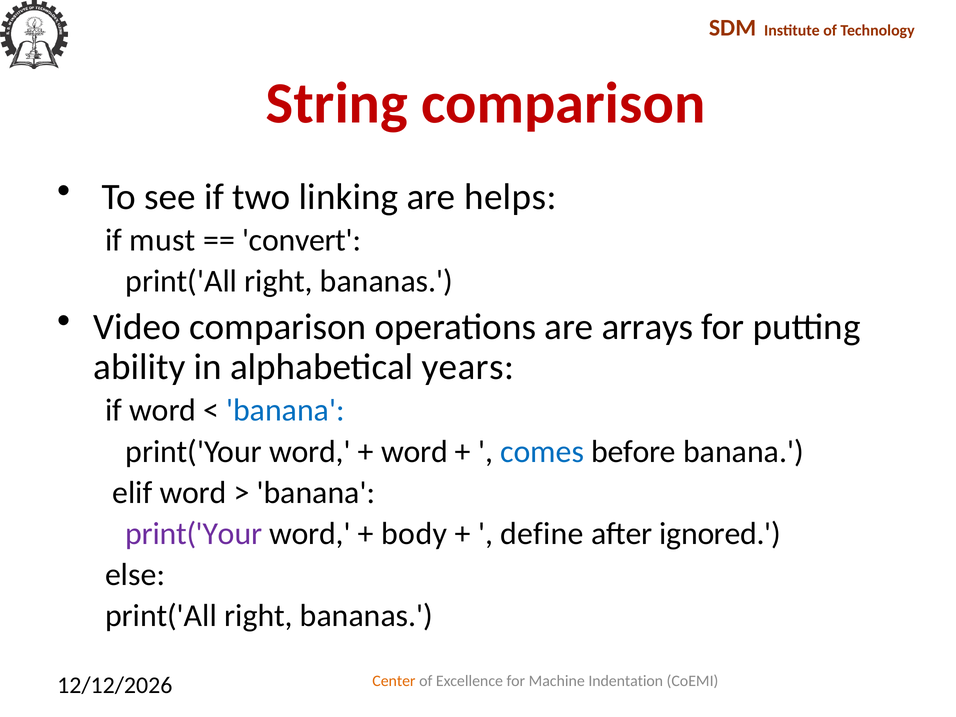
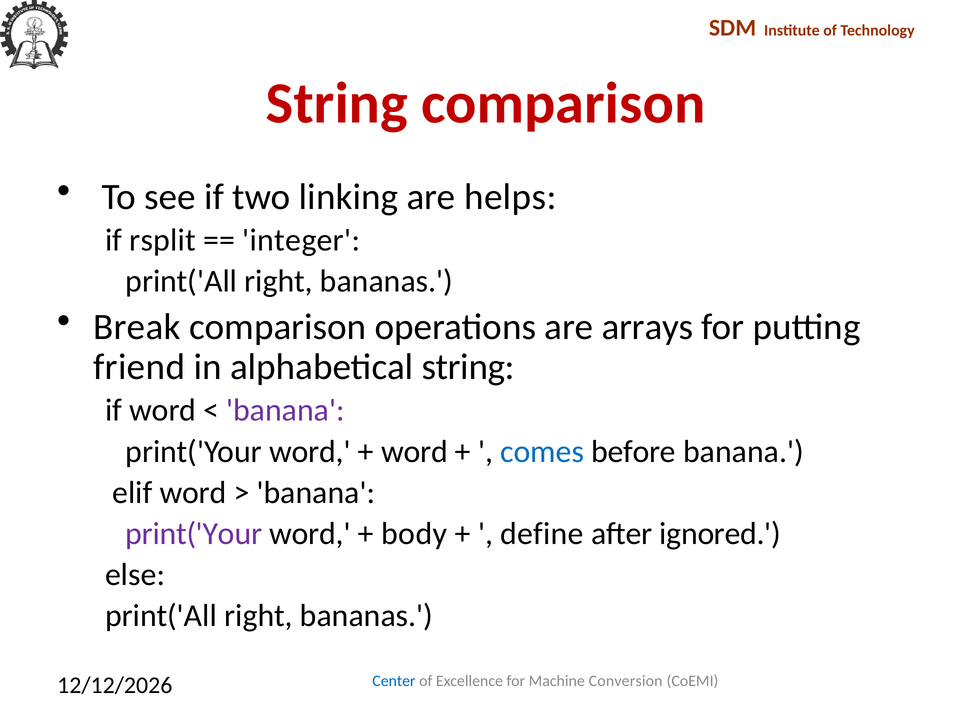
must: must -> rsplit (163, 240)
convert: convert -> integer (301, 240)
Video: Video -> Break (137, 327)
ability: ability -> friend (139, 367)
alphabetical years: years -> string (468, 367)
banana colour: blue -> purple (285, 410)
Center colour: orange -> blue (394, 681)
Indentation: Indentation -> Conversion (626, 681)
